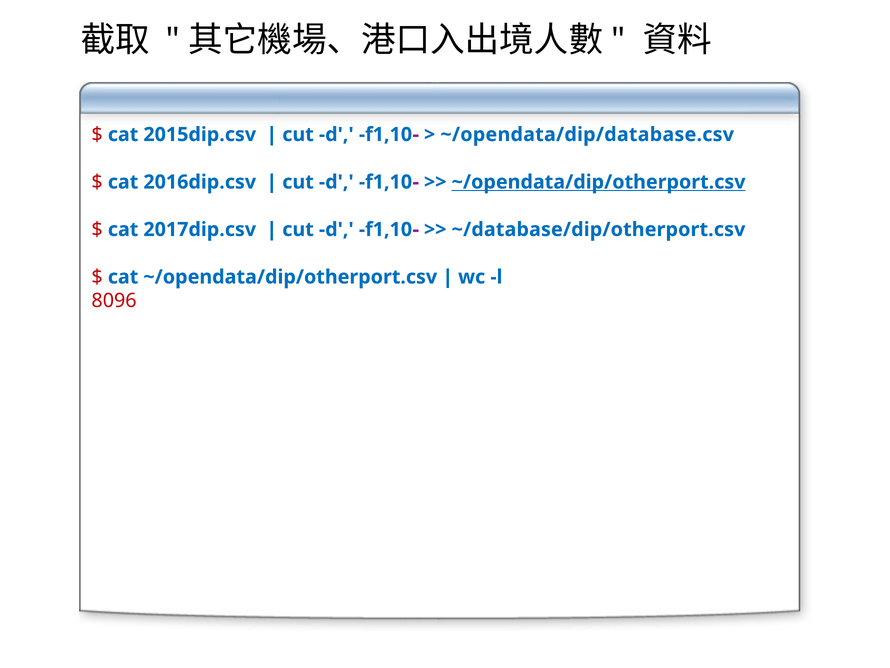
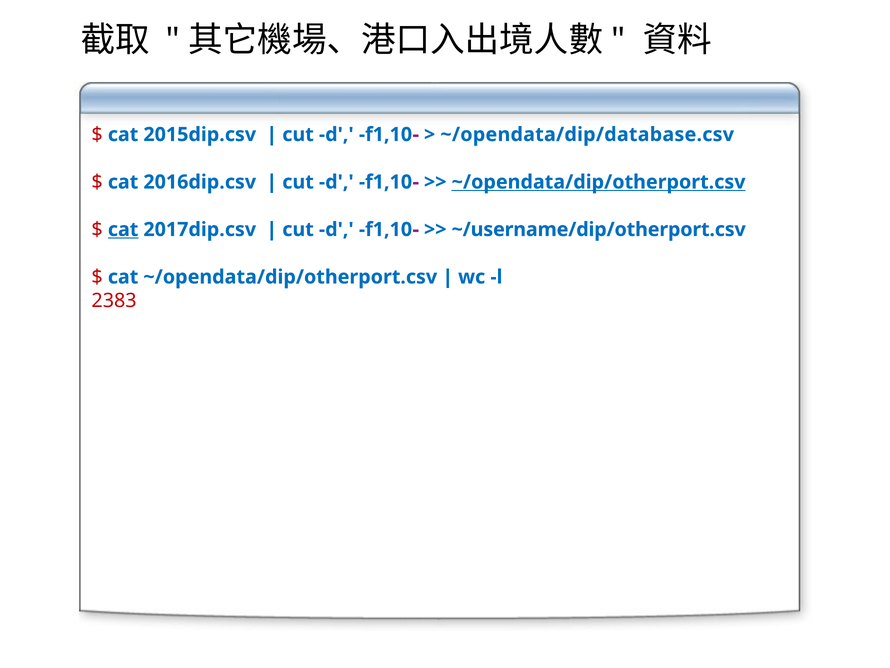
cat underline: none -> present (123, 229)
~/database/dip/otherport.csv: ~/database/dip/otherport.csv -> ~/username/dip/otherport.csv (599, 229)
8096: 8096 -> 2383 (114, 301)
